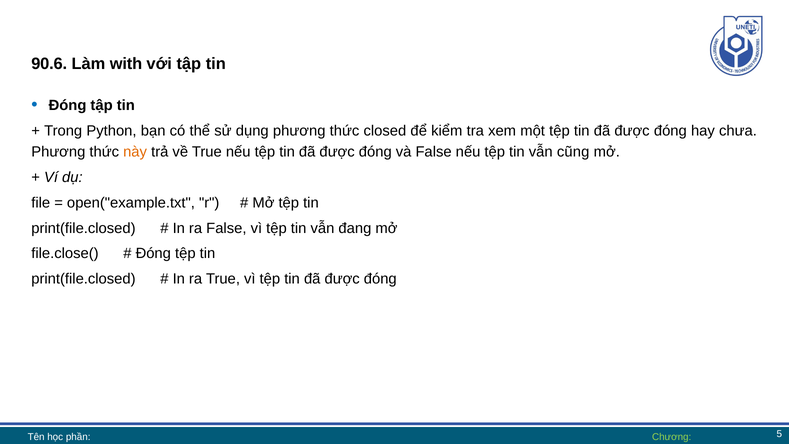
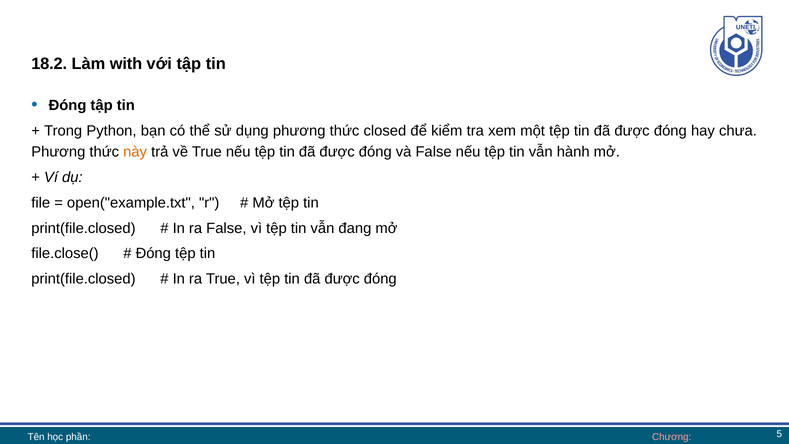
90.6: 90.6 -> 18.2 (49, 64)
cũng: cũng -> hành (573, 152)
Chương colour: light green -> pink (672, 437)
